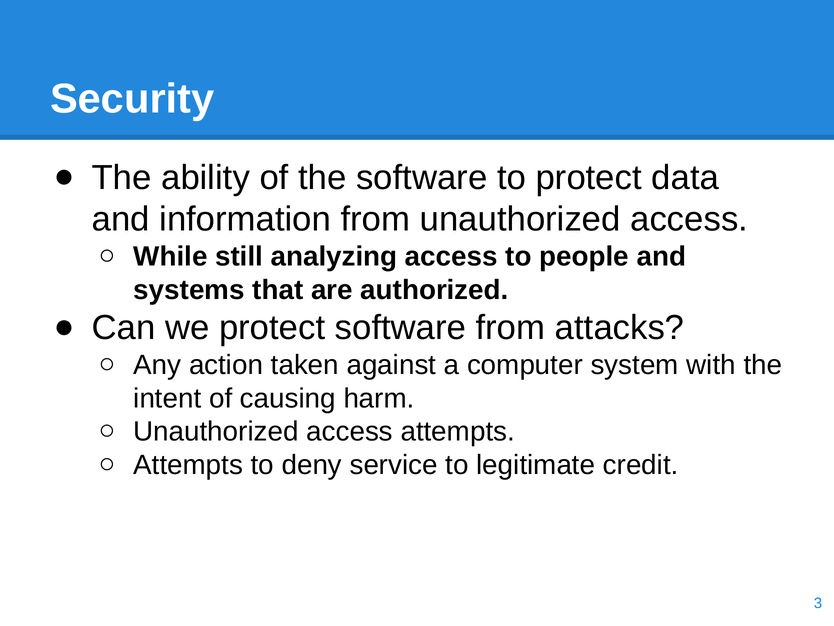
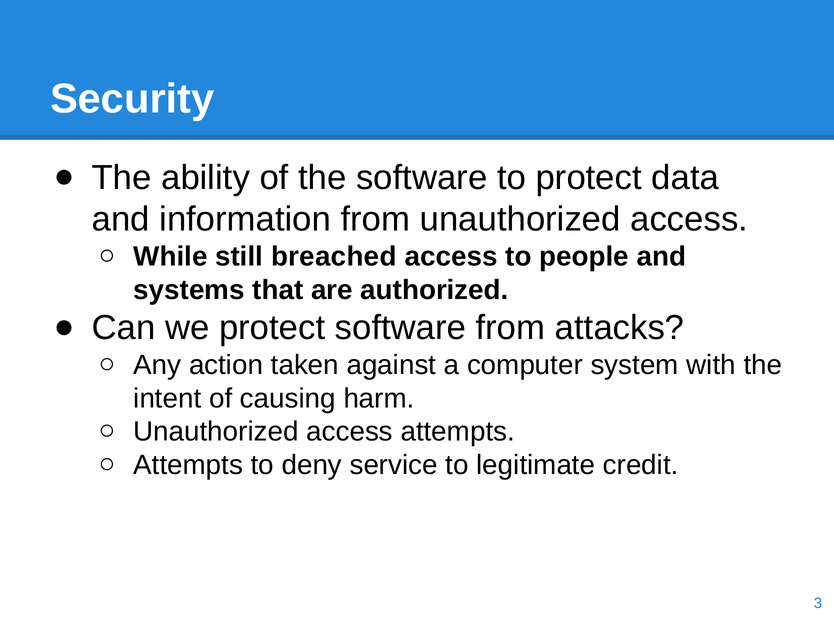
analyzing: analyzing -> breached (334, 256)
